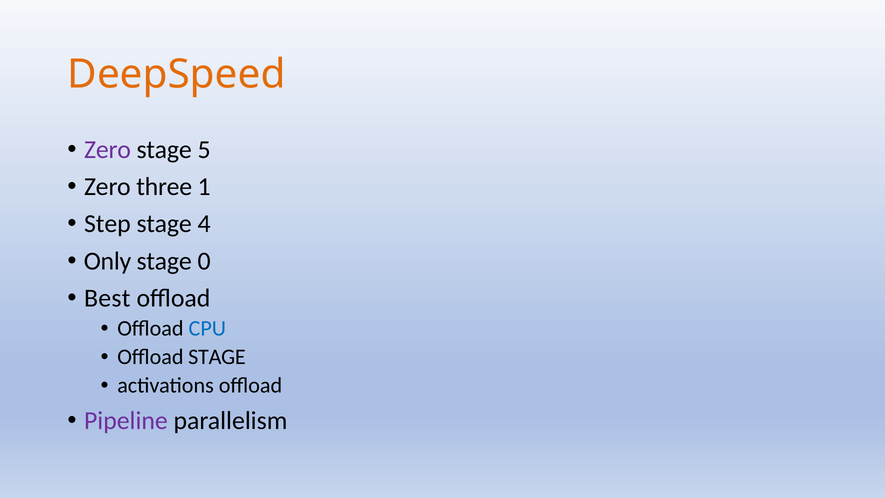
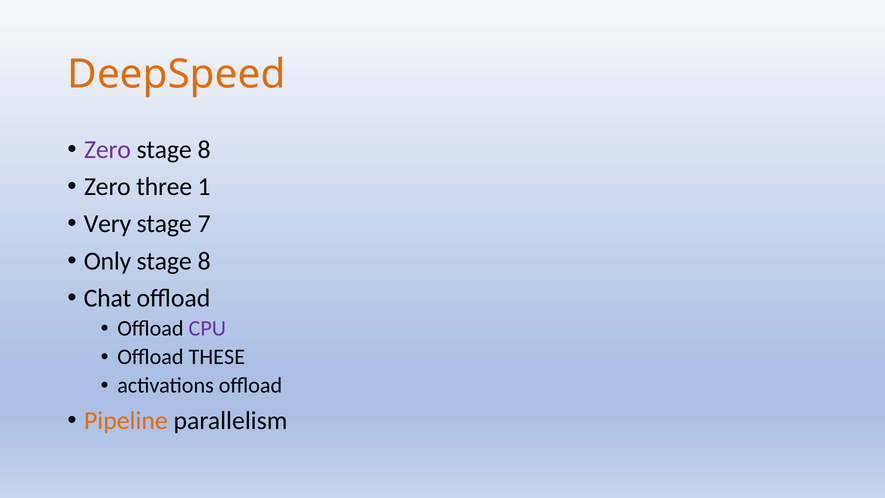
5: 5 -> 8 (204, 150)
Step: Step -> Very (107, 224)
4: 4 -> 7 (204, 224)
0: 0 -> 8 (204, 261)
Best: Best -> Chat (107, 298)
CPU colour: blue -> purple (207, 329)
Offload STAGE: STAGE -> THESE (217, 357)
Pipeline colour: purple -> orange (126, 421)
